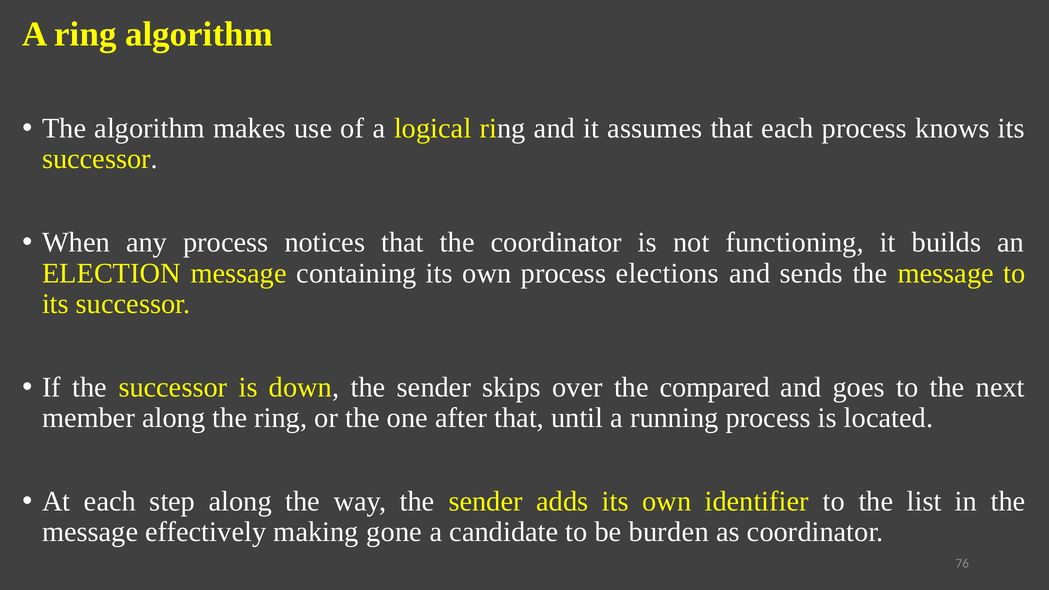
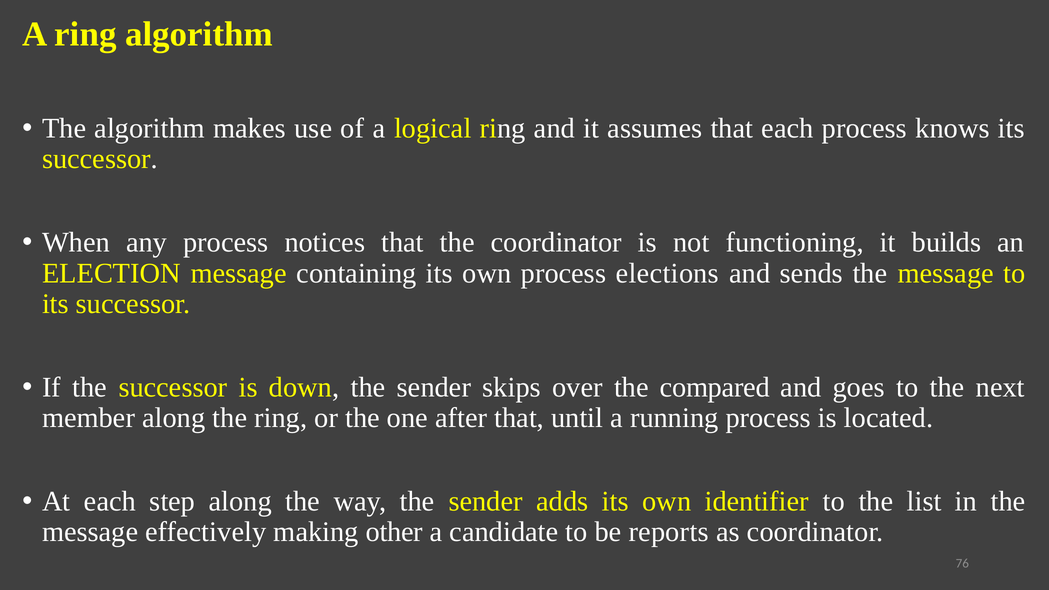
gone: gone -> other (394, 532)
burden: burden -> reports (669, 532)
